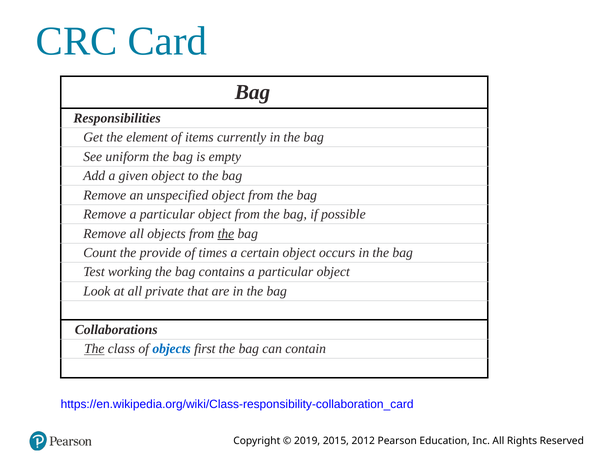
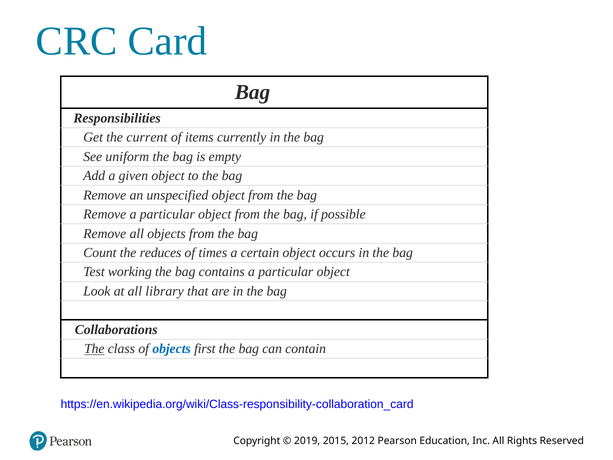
element: element -> current (147, 137)
the underline: present -> none (226, 233)
provide: provide -> reduces (161, 253)
private: private -> library (165, 291)
